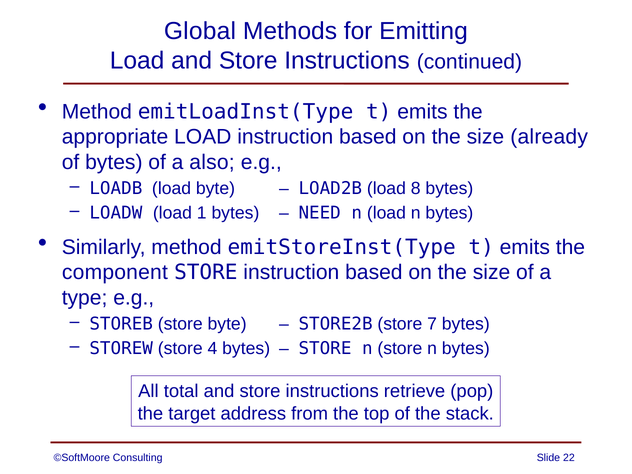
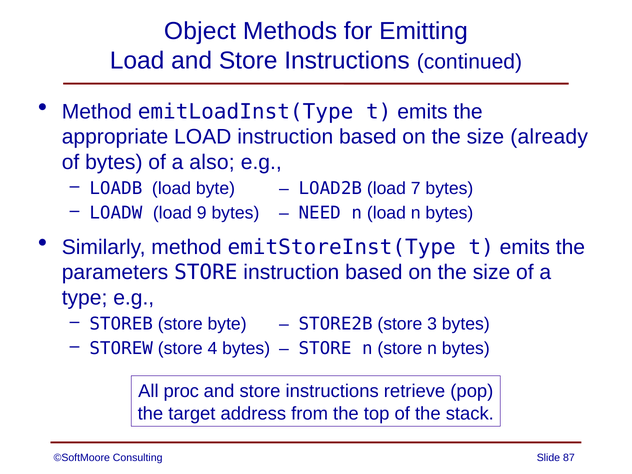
Global: Global -> Object (200, 31)
8: 8 -> 7 (416, 189)
1: 1 -> 9 (202, 213)
component: component -> parameters (115, 272)
7: 7 -> 3 (432, 324)
total: total -> proc (181, 391)
22: 22 -> 87 (569, 458)
